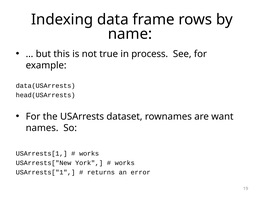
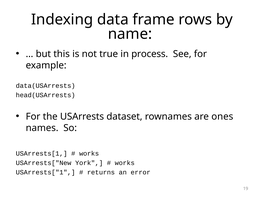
want: want -> ones (222, 117)
